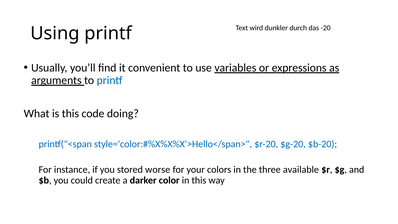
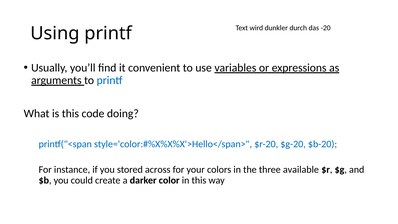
worse: worse -> across (158, 170)
